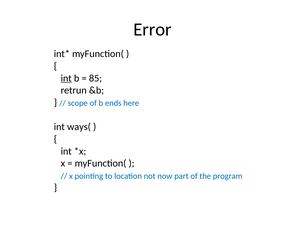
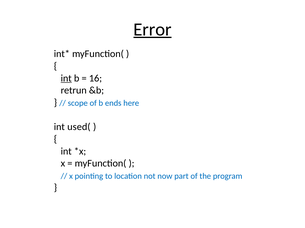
Error underline: none -> present (152, 30)
85: 85 -> 16 (95, 78)
ways(: ways( -> used( (79, 127)
